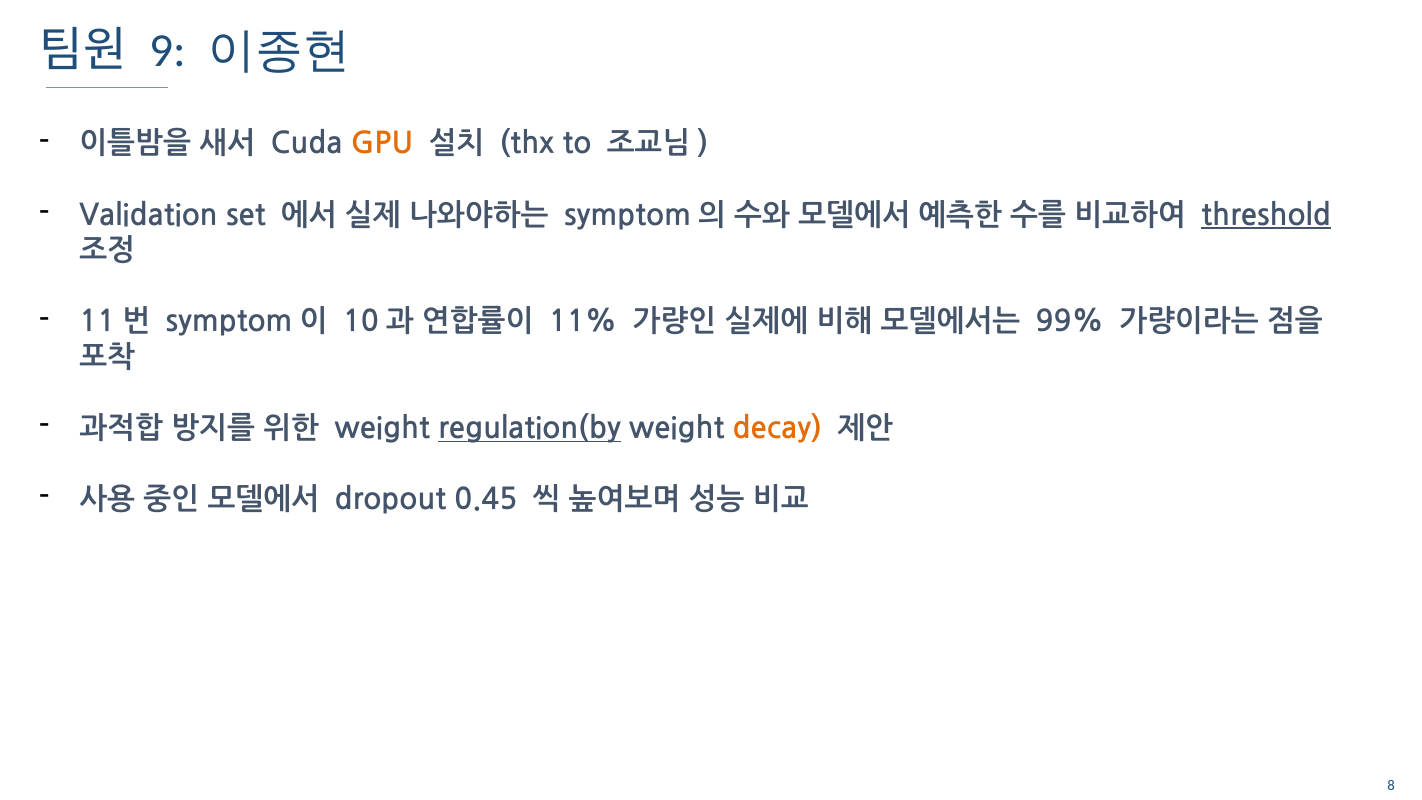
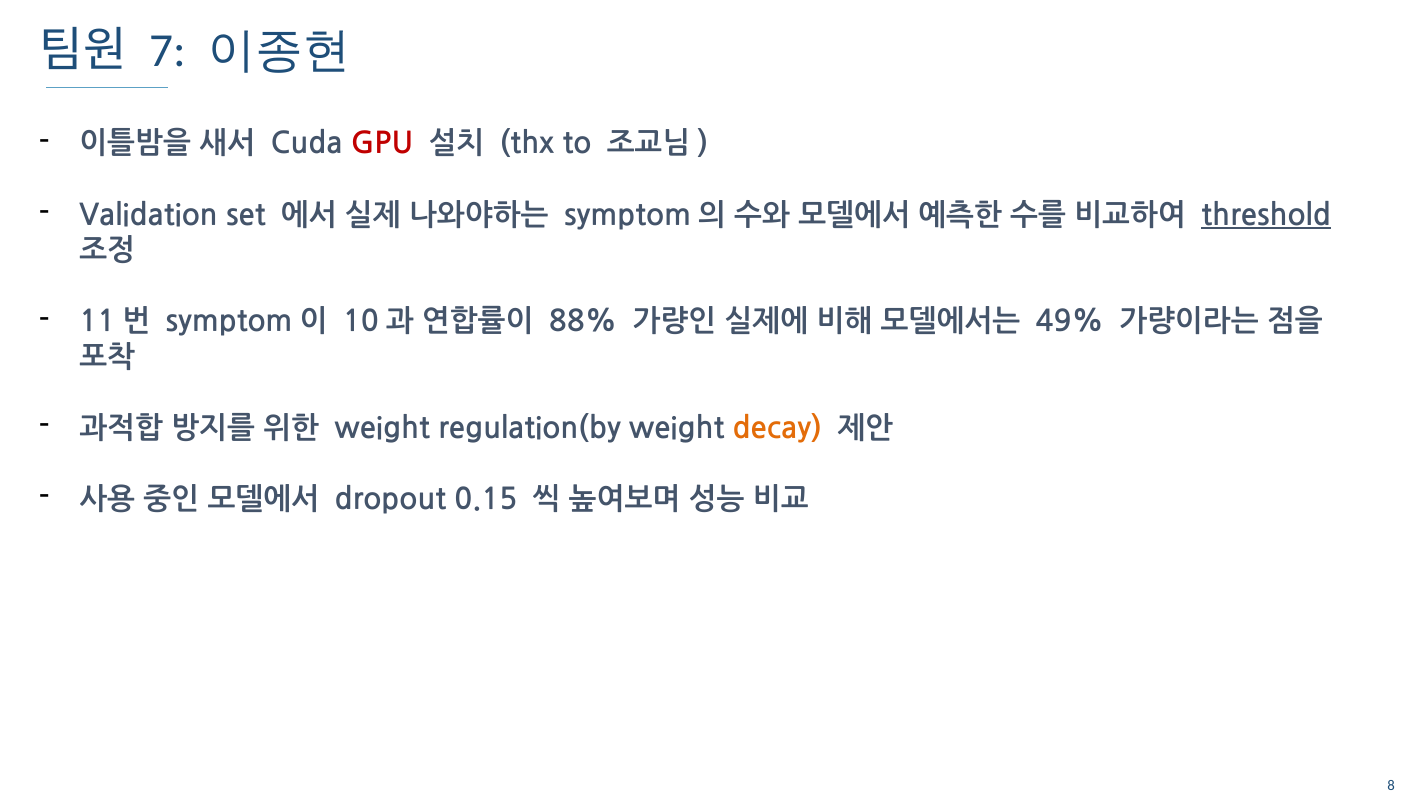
9: 9 -> 7 (167, 51)
GPU colour: orange -> red (382, 144)
11%: 11% -> 88% (583, 322)
99%: 99% -> 49% (1070, 322)
regulation(by underline: present -> none (529, 429)
0.45: 0.45 -> 0.15 (486, 500)
